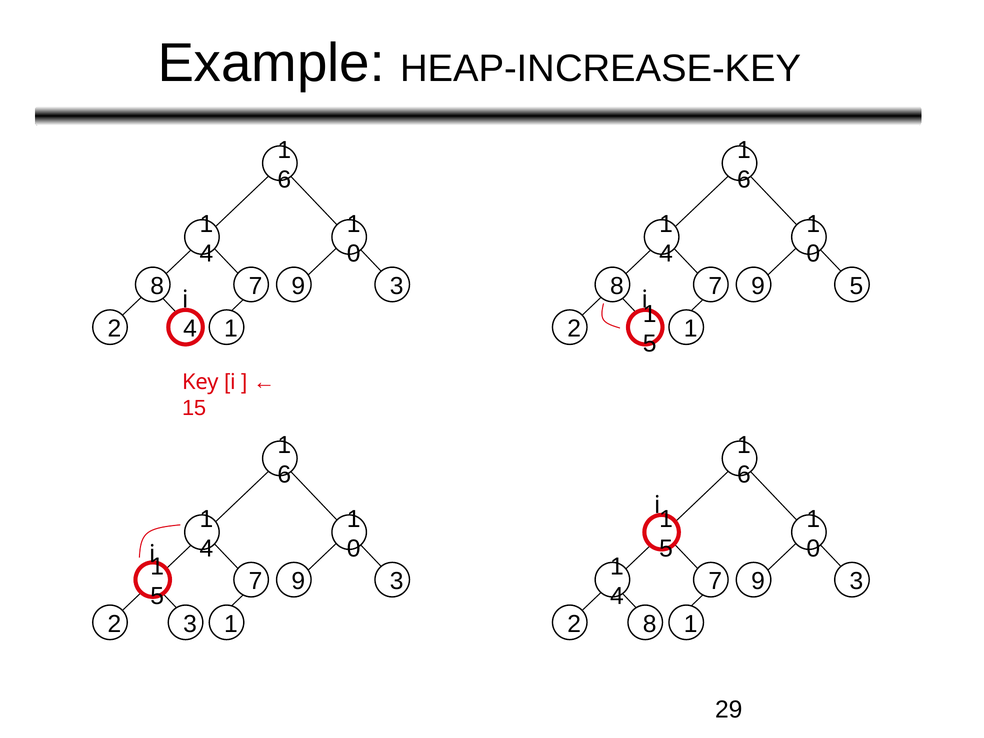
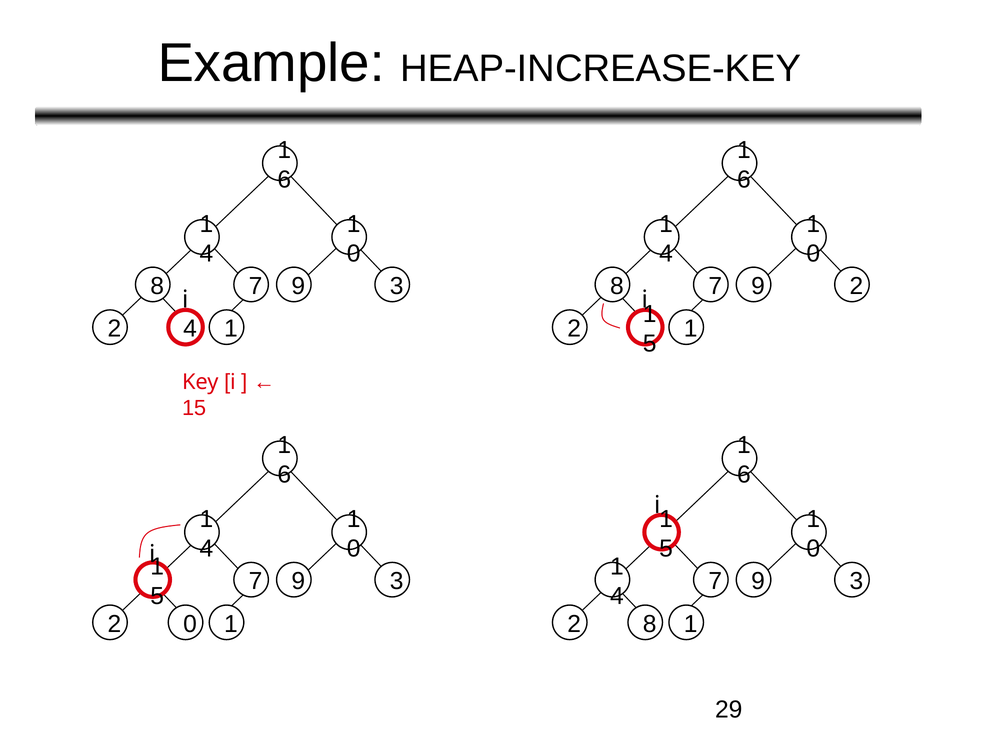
9 5: 5 -> 2 (856, 286)
2 3: 3 -> 0 (190, 624)
